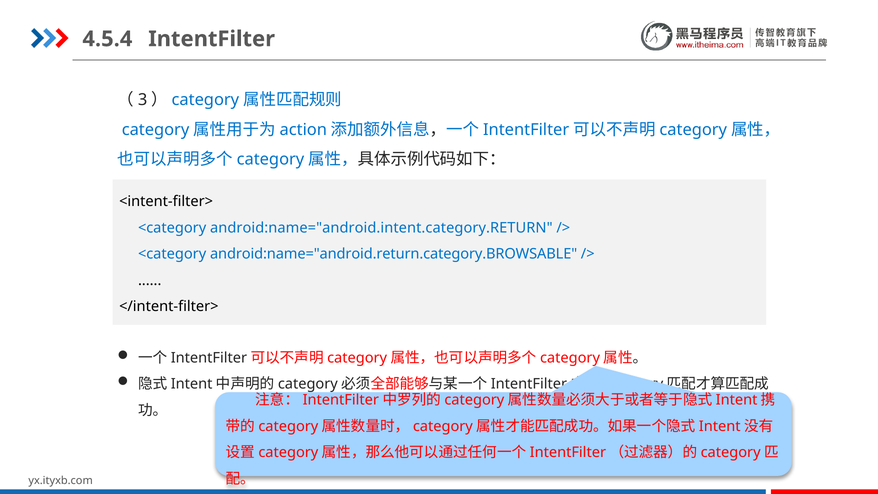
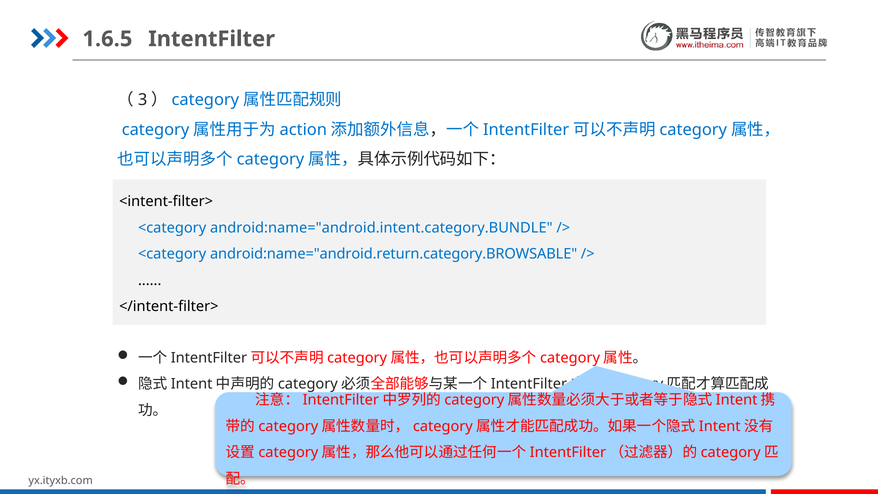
4.5.4: 4.5.4 -> 1.6.5 (107, 39)
android:name="android.intent.category.RETURN: android:name="android.intent.category.RETURN -> android:name="android.intent.category.BUNDLE (381, 228)
